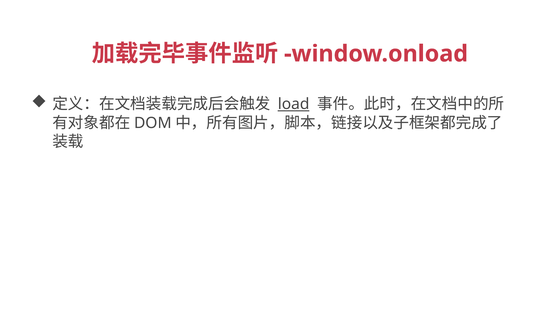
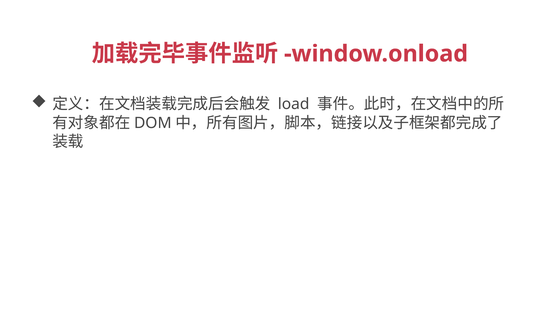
load underline: present -> none (294, 104)
